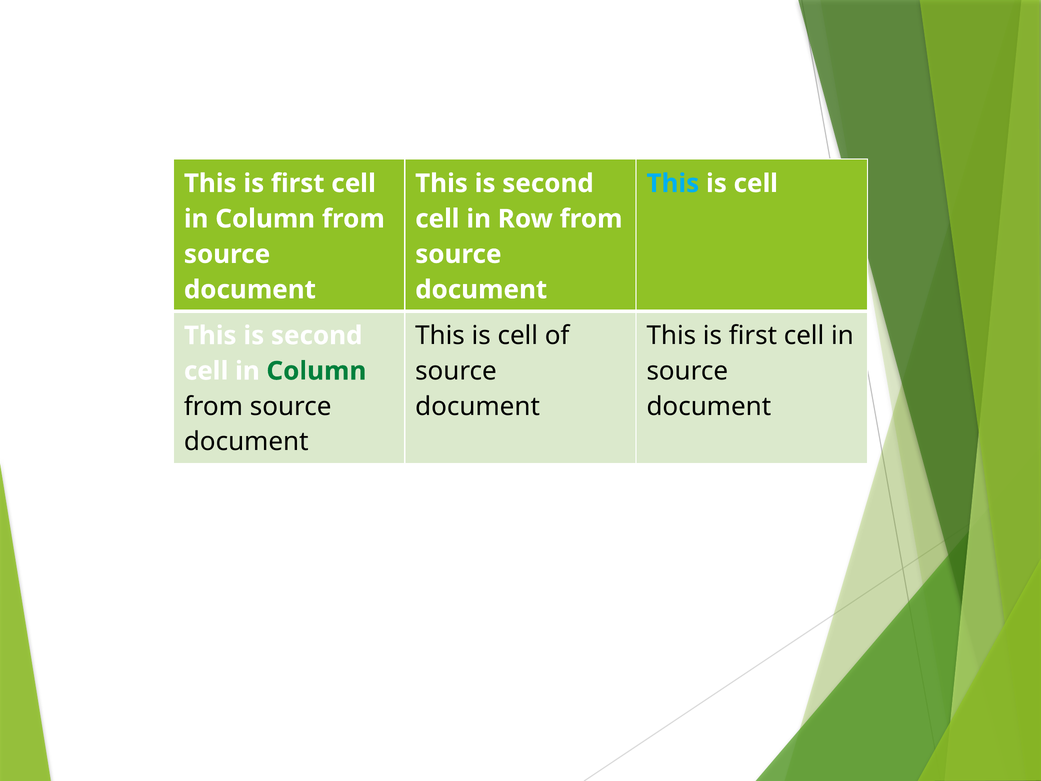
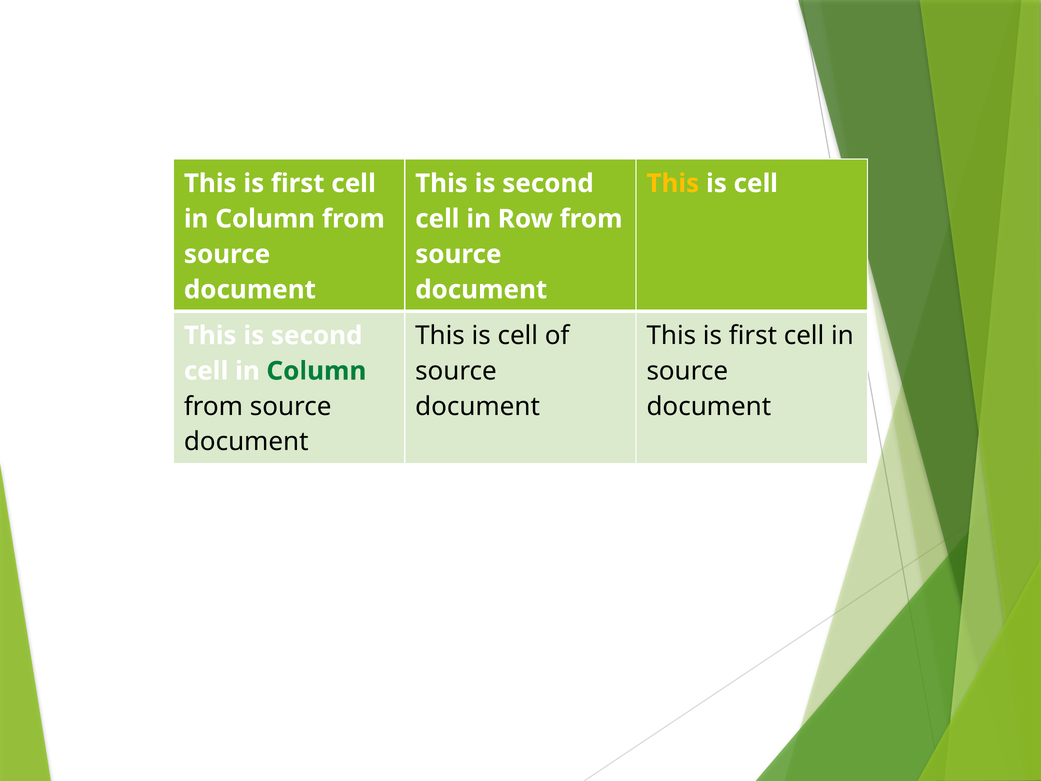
This colour: light blue -> yellow (673, 183)
